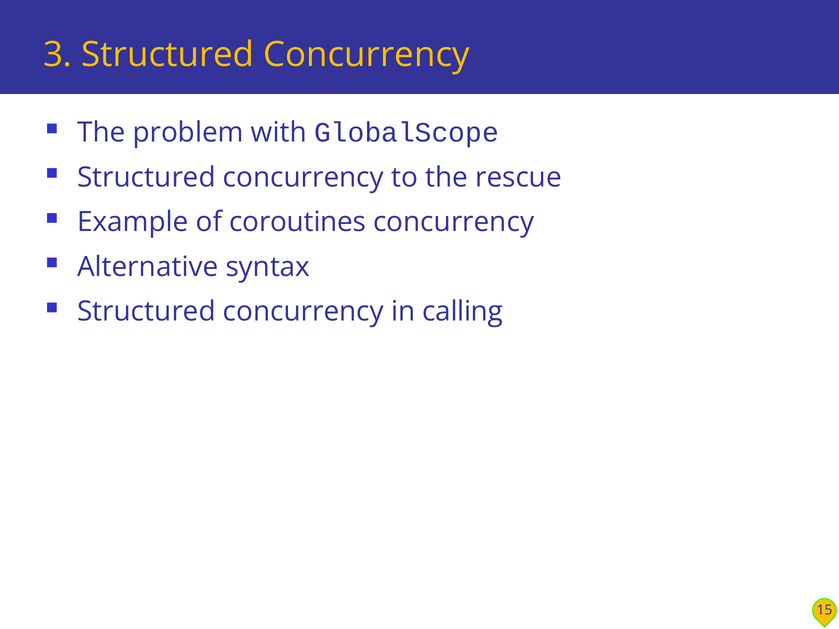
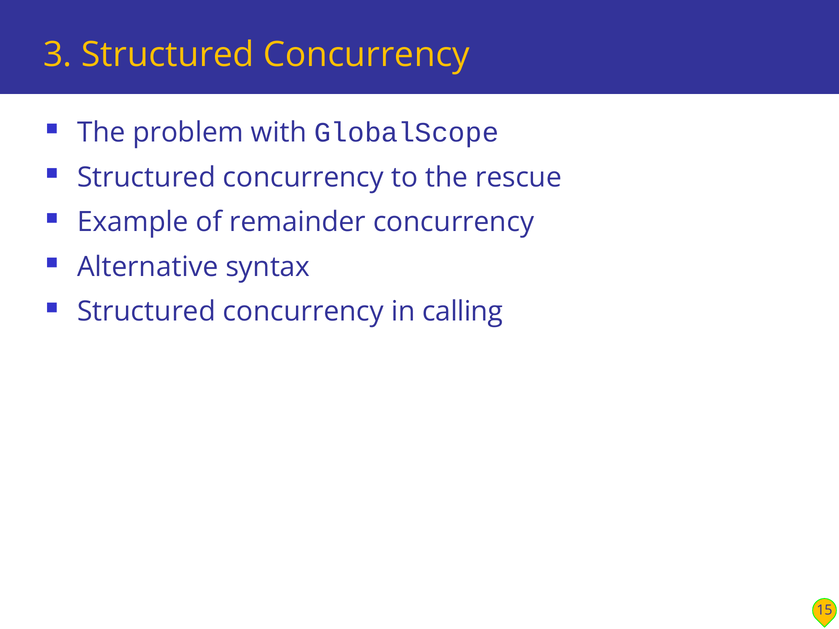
coroutines: coroutines -> remainder (298, 222)
